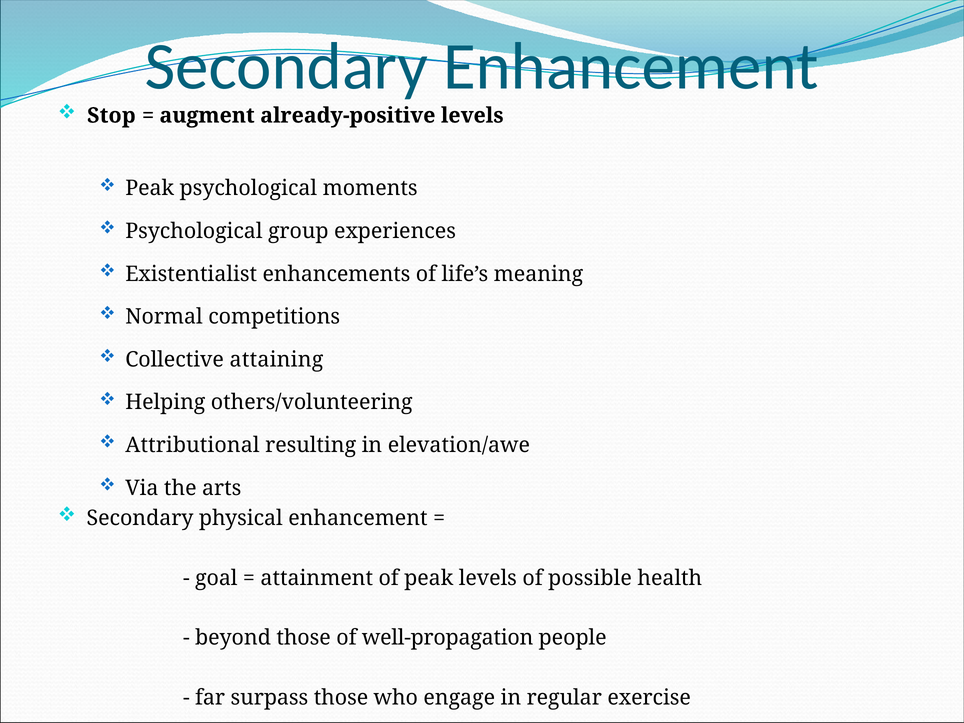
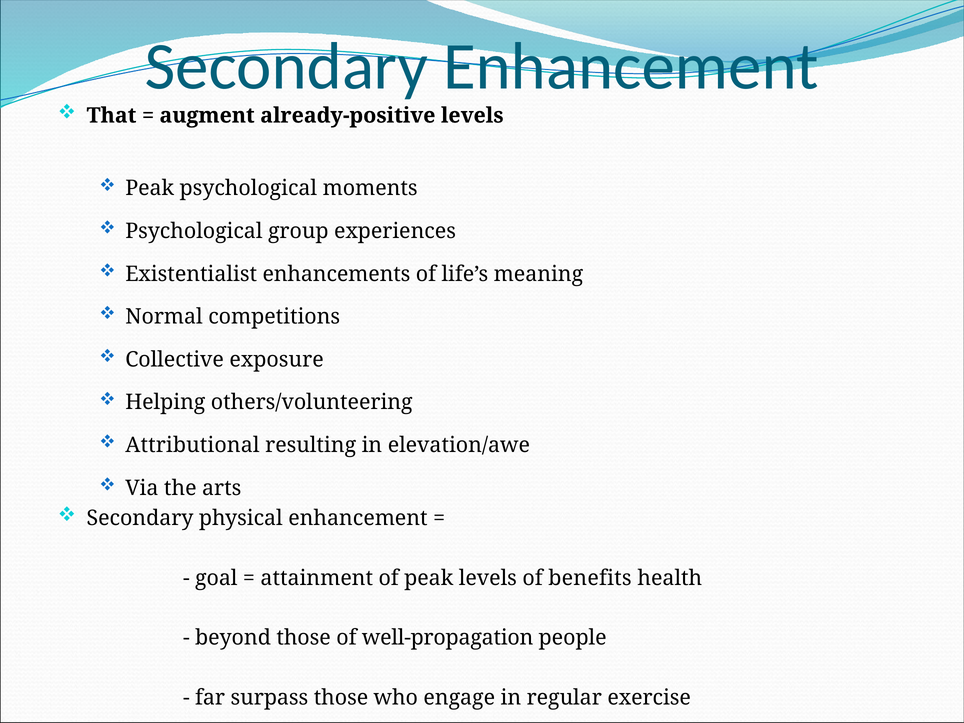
Stop: Stop -> That (111, 116)
attaining: attaining -> exposure (277, 360)
possible: possible -> benefits (590, 578)
